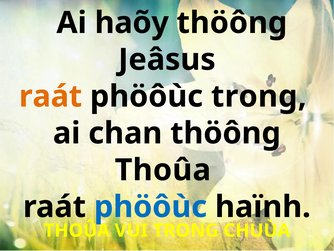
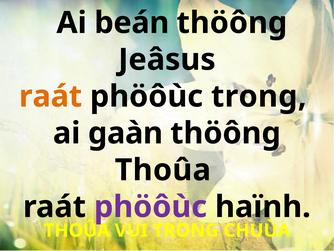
haõy: haõy -> beán (132, 23)
chan: chan -> gaàn (125, 133)
phöôùc colour: blue -> purple (151, 206)
